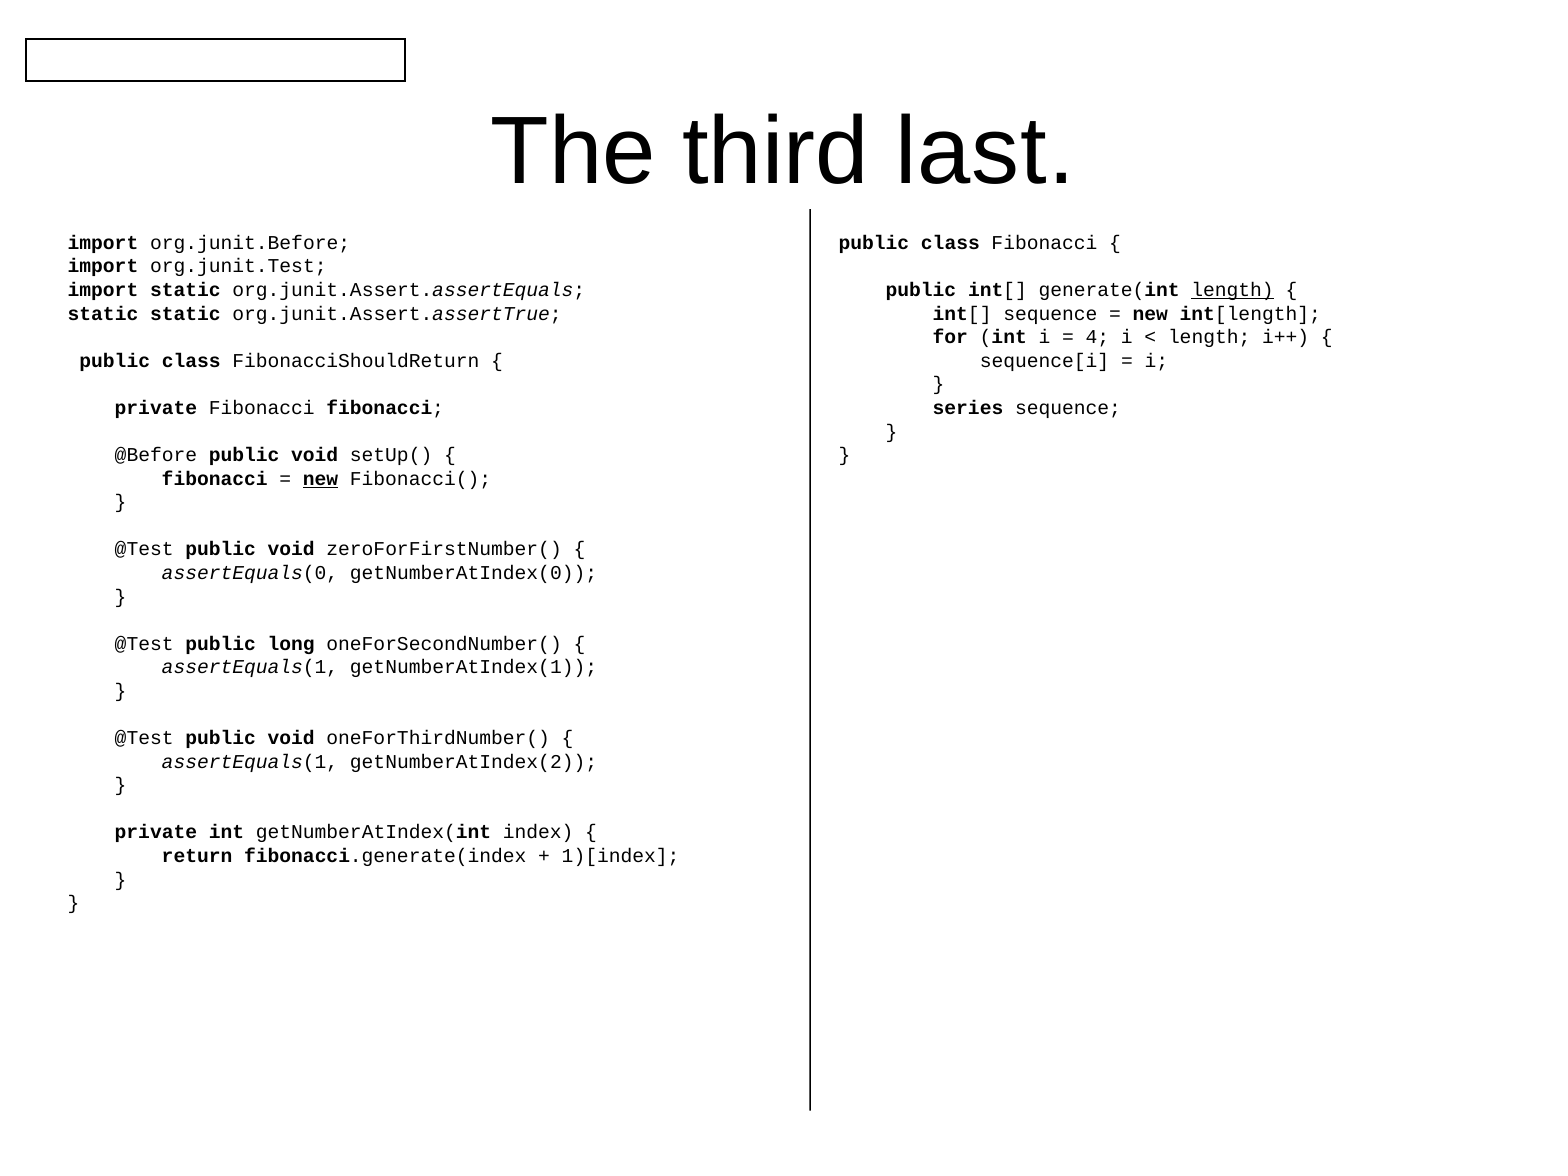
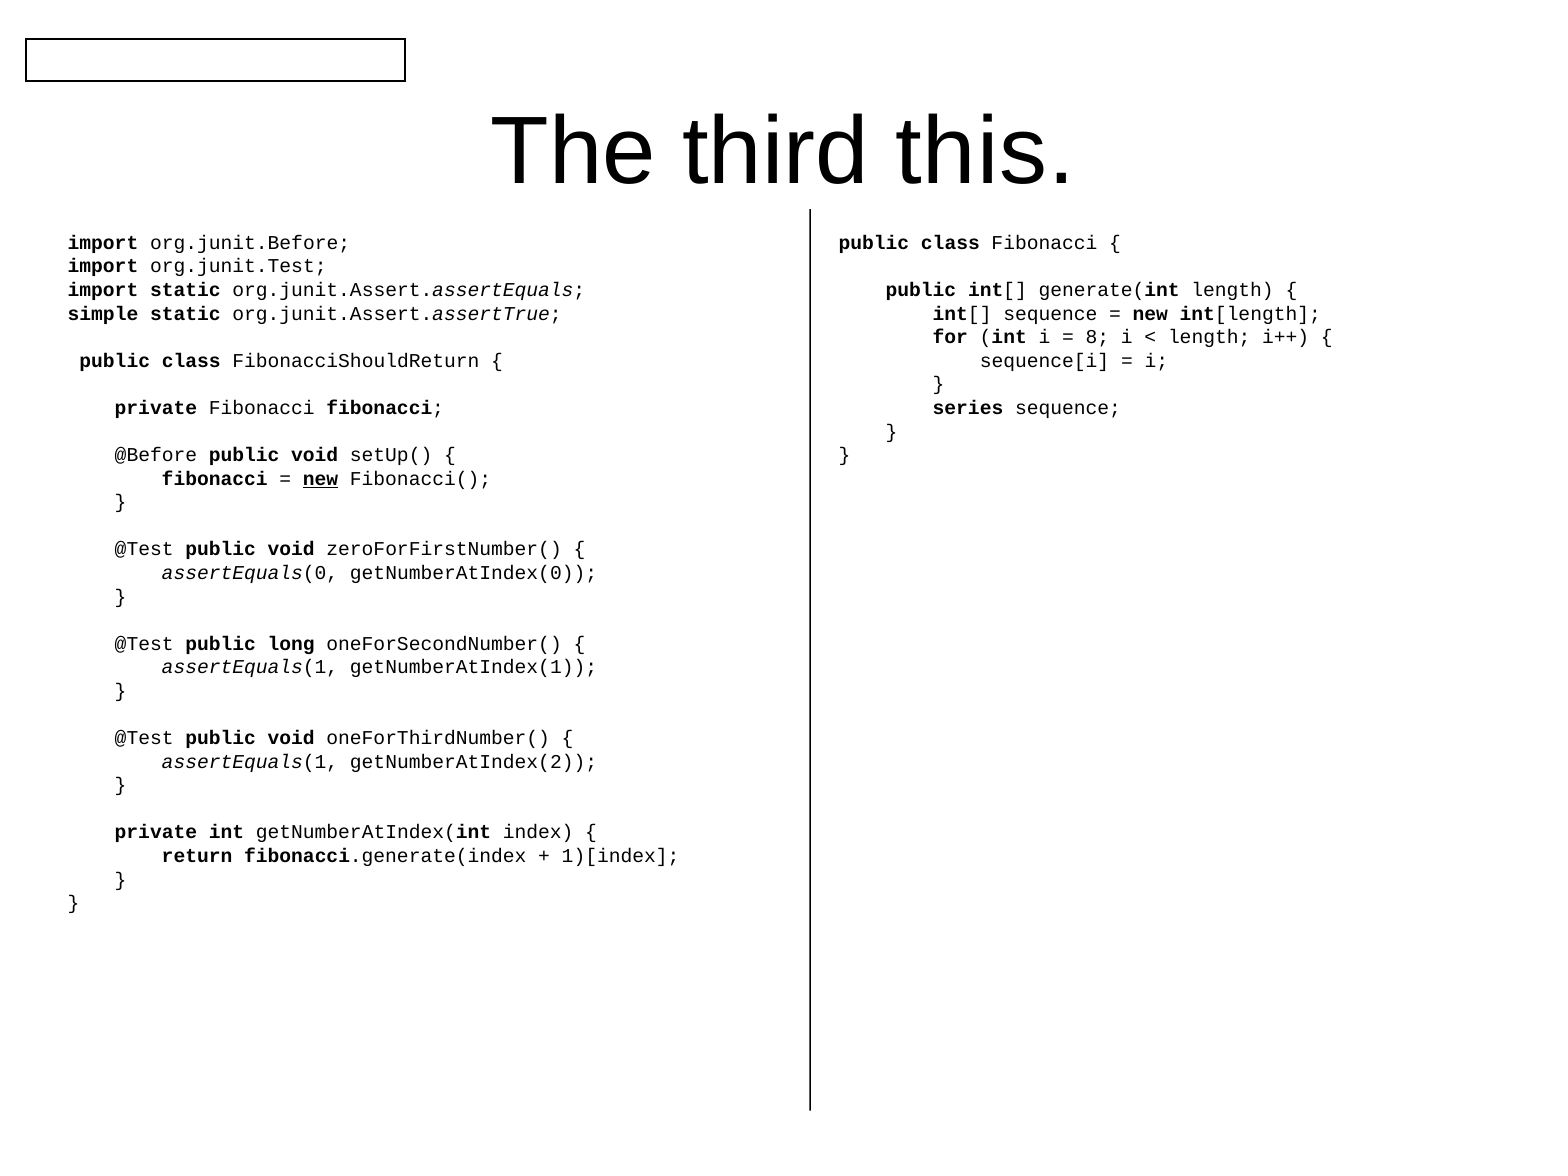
last: last -> this (985, 152)
length underline: present -> none (1233, 290)
static: static -> simple (103, 314)
4: 4 -> 8 (1097, 337)
